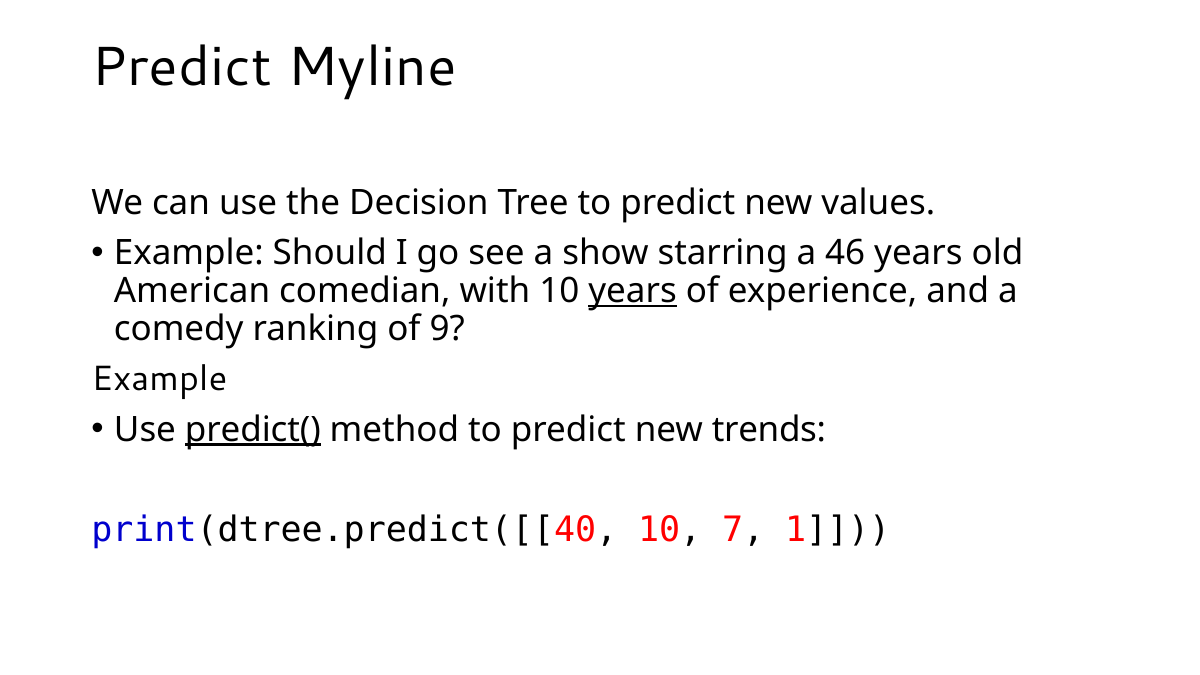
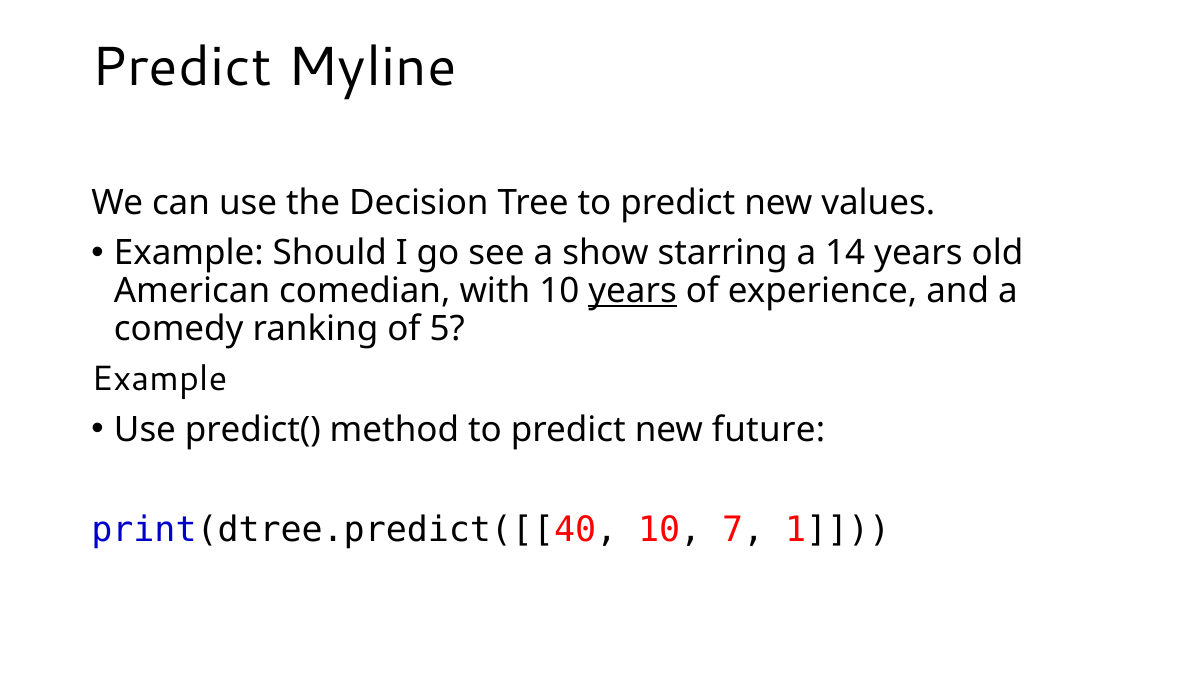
46: 46 -> 14 (845, 253)
9: 9 -> 5 (447, 329)
predict( underline: present -> none (253, 429)
trends: trends -> future (769, 429)
